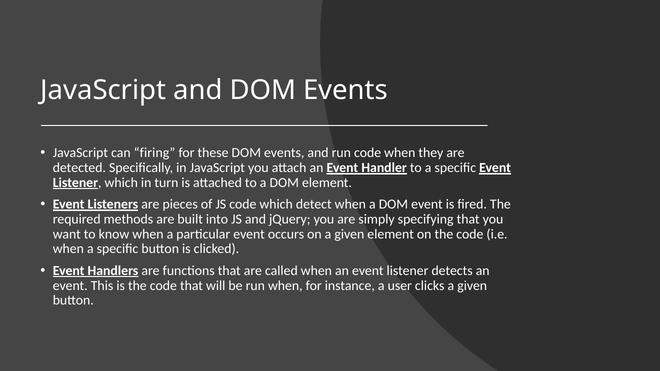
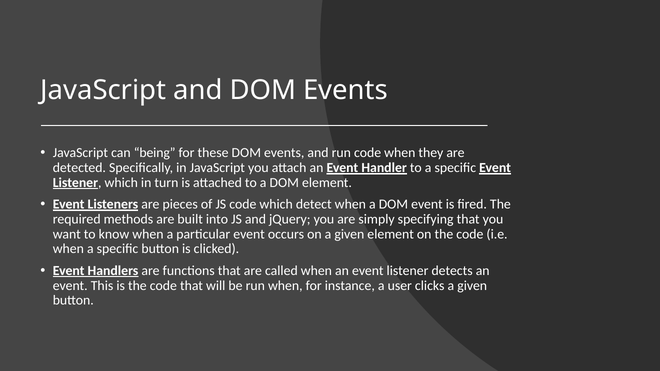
firing: firing -> being (155, 153)
